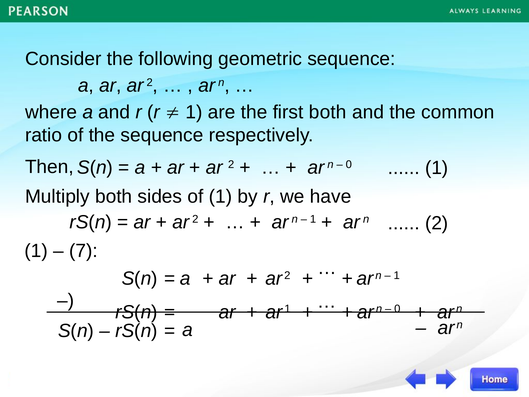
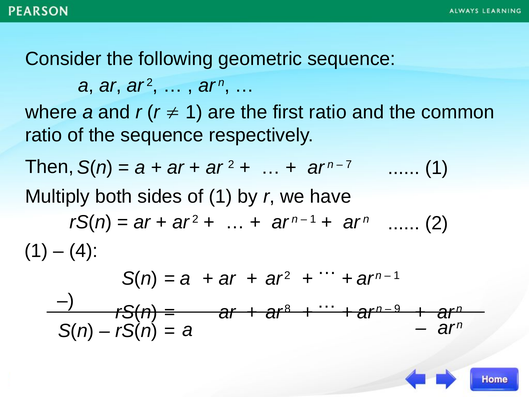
first both: both -> ratio (328, 112)
0: 0 -> 7 (349, 164)
7: 7 -> 4 (83, 251)
ar 1: 1 -> 8 (288, 309)
0: 0 -> 9 (397, 309)
